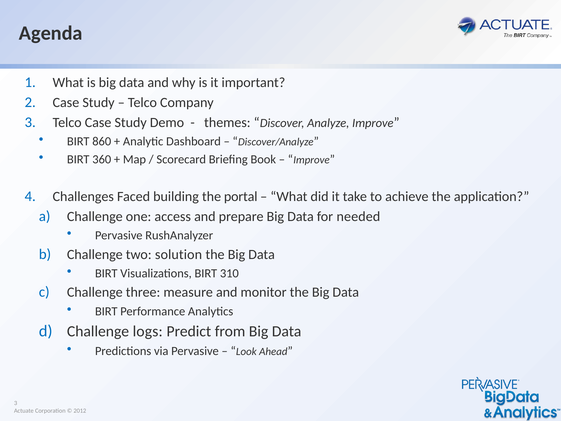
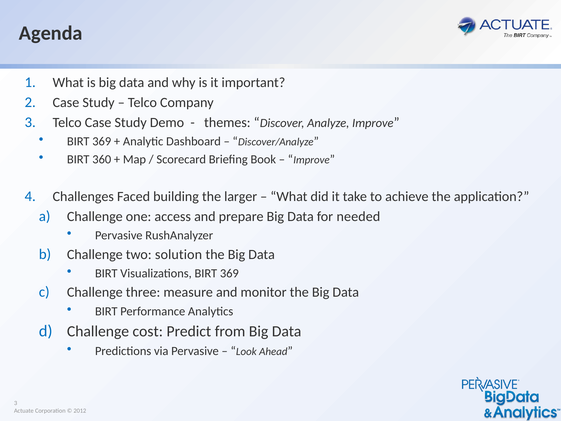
860: 860 -> 369 (102, 141)
portal: portal -> larger (241, 196)
Visualizations BIRT 310: 310 -> 369 (229, 273)
logs: logs -> cost (148, 331)
